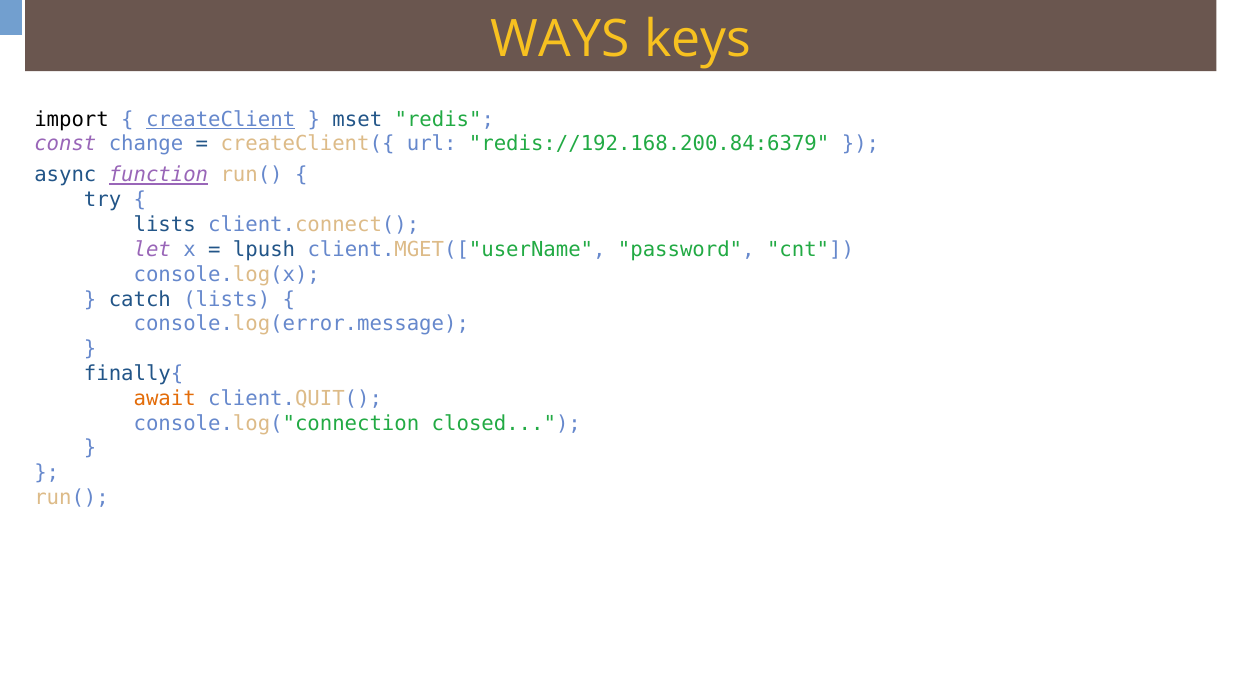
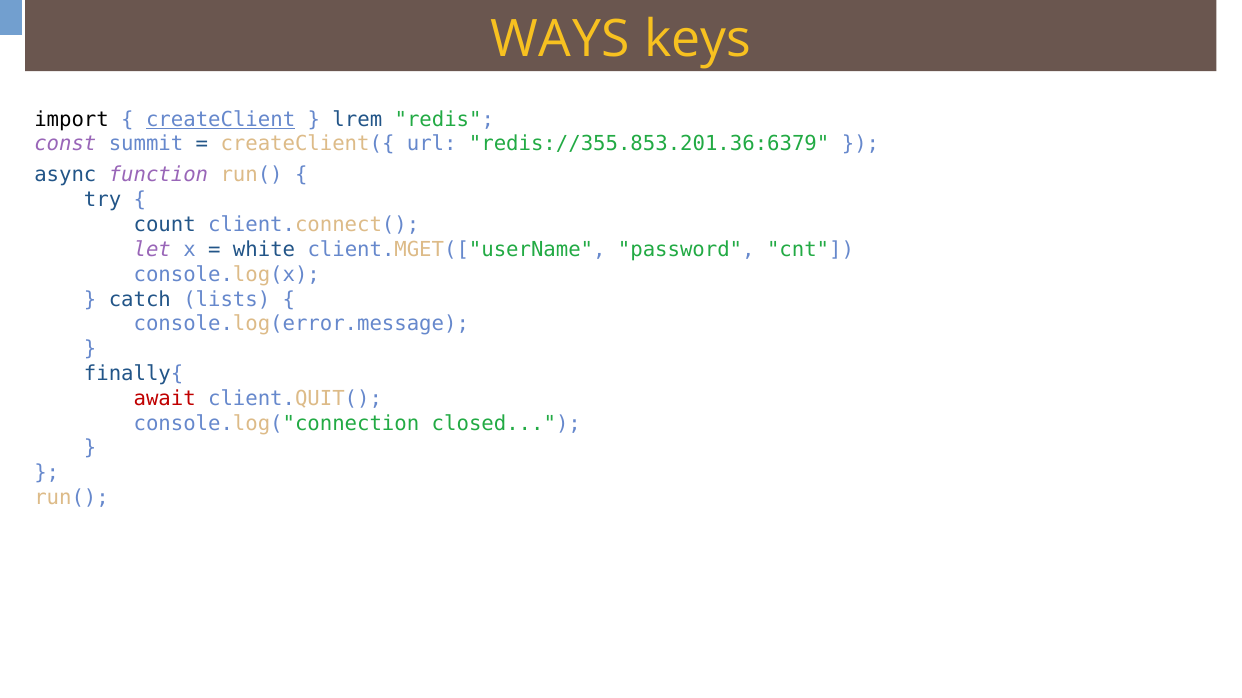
mset: mset -> lrem (357, 119)
change: change -> summit (146, 144)
redis://192.168.200.84:6379: redis://192.168.200.84:6379 -> redis://355.853.201.36:6379 (649, 144)
function underline: present -> none (158, 175)
lists: lists -> count (165, 225)
lpush: lpush -> white (264, 250)
await colour: orange -> red (165, 399)
